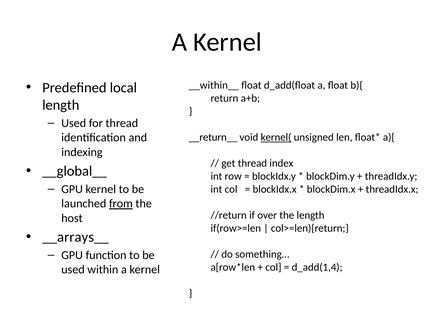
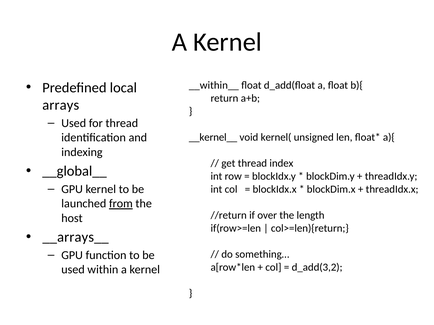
length: length -> arrays (61, 105)
__return__: __return__ -> __kernel__ (213, 137)
kernel( underline: present -> none (276, 137)
d_add(1,4: d_add(1,4 -> d_add(3,2 (317, 268)
